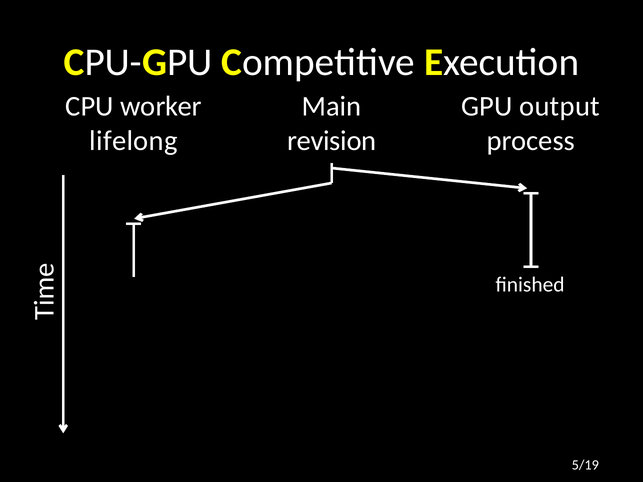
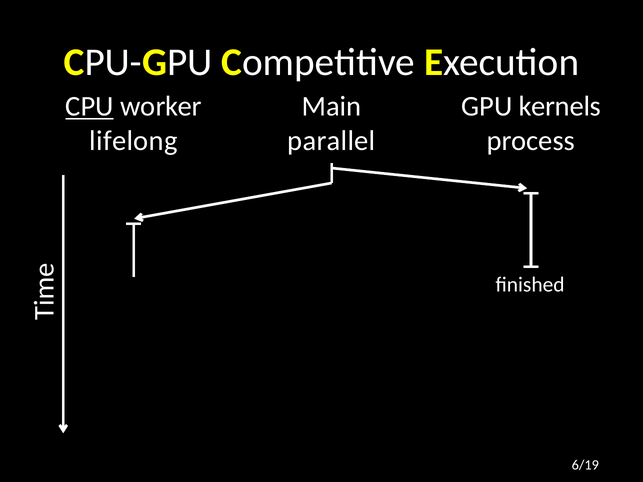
CPU underline: none -> present (90, 106)
output: output -> kernels (560, 106)
revision: revision -> parallel (331, 141)
5/19: 5/19 -> 6/19 (585, 465)
